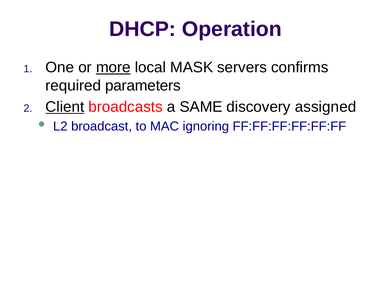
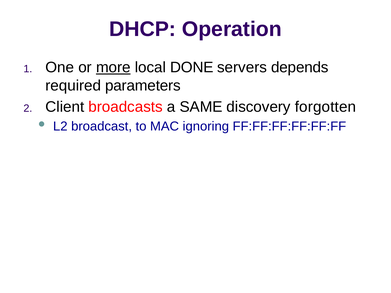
MASK: MASK -> DONE (192, 68)
confirms: confirms -> depends (300, 68)
Client underline: present -> none (65, 107)
assigned: assigned -> forgotten (325, 107)
